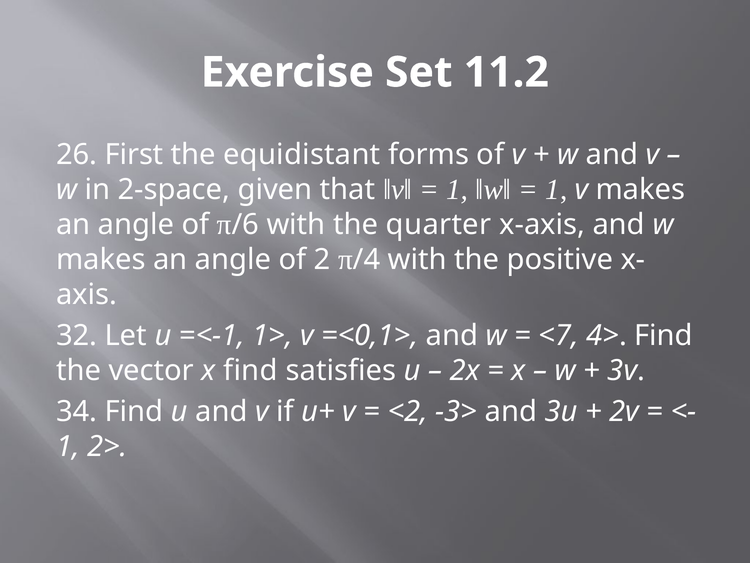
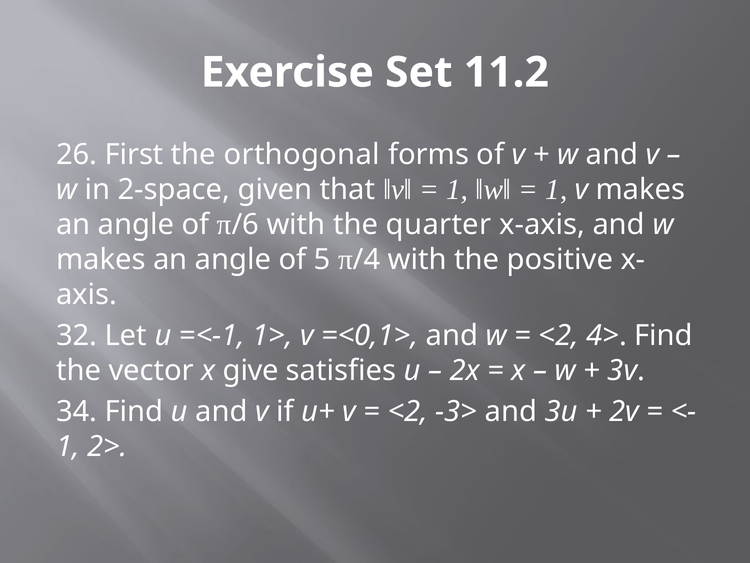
equidistant: equidistant -> orthogonal (302, 154)
2: 2 -> 5 (322, 260)
<7: <7 -> <2 (559, 335)
x find: find -> give (251, 370)
